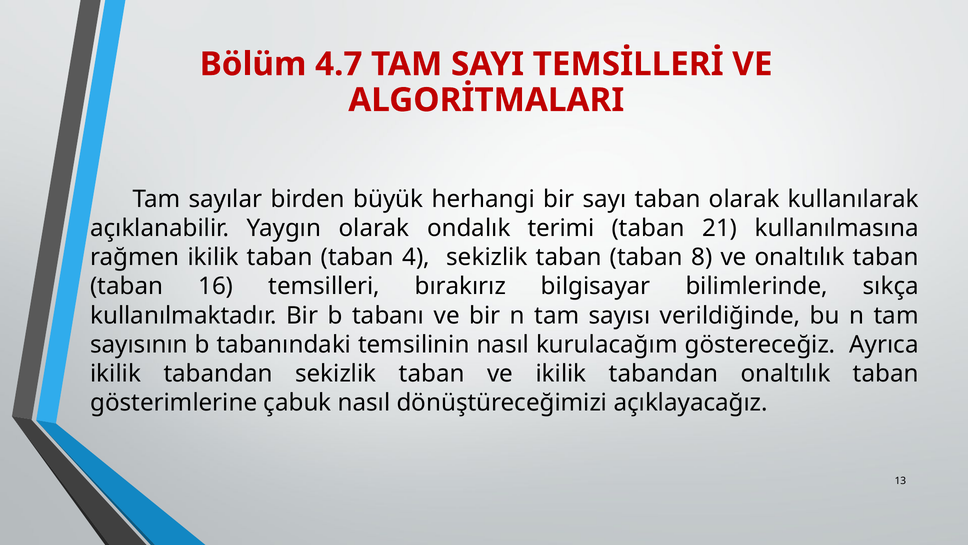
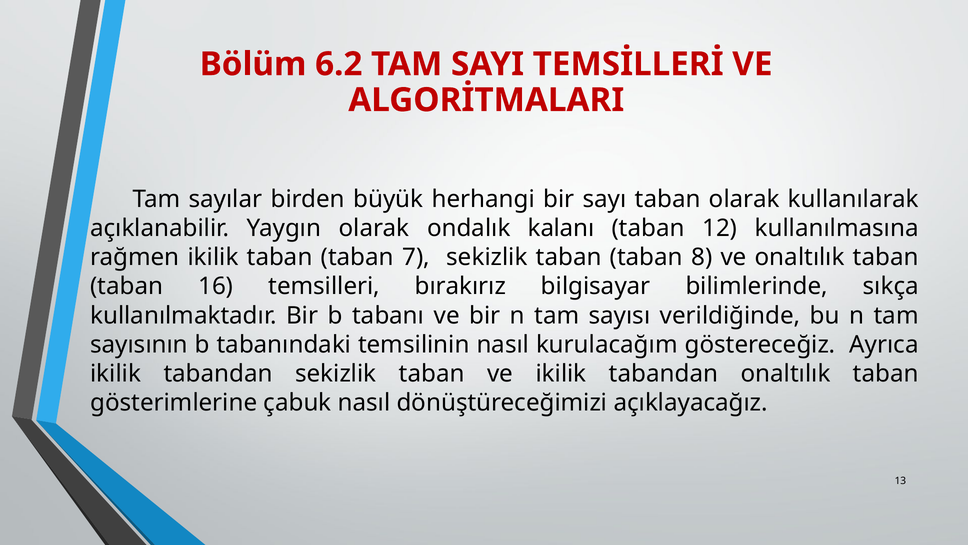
4.7: 4.7 -> 6.2 (339, 64)
terimi: terimi -> kalanı (561, 228)
21: 21 -> 12 (720, 228)
4: 4 -> 7 (416, 257)
